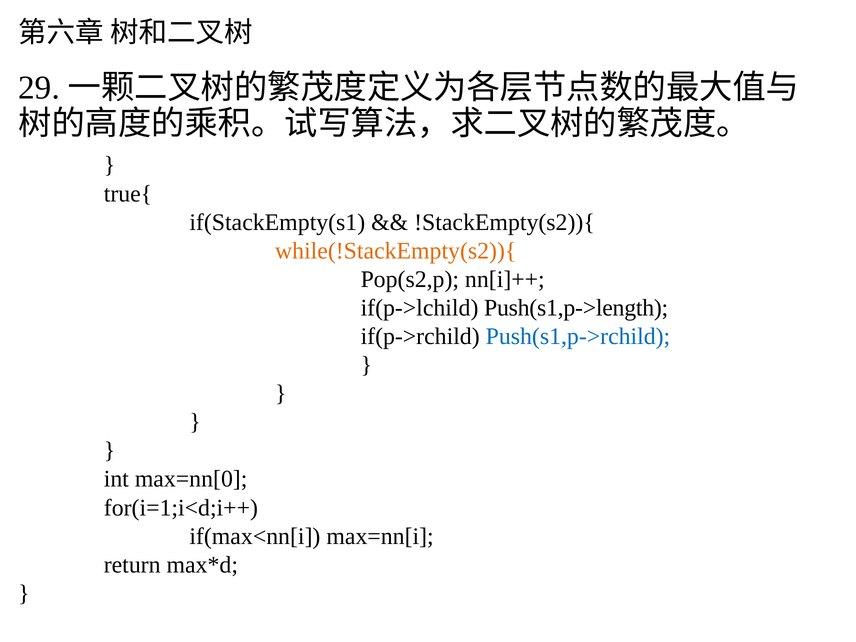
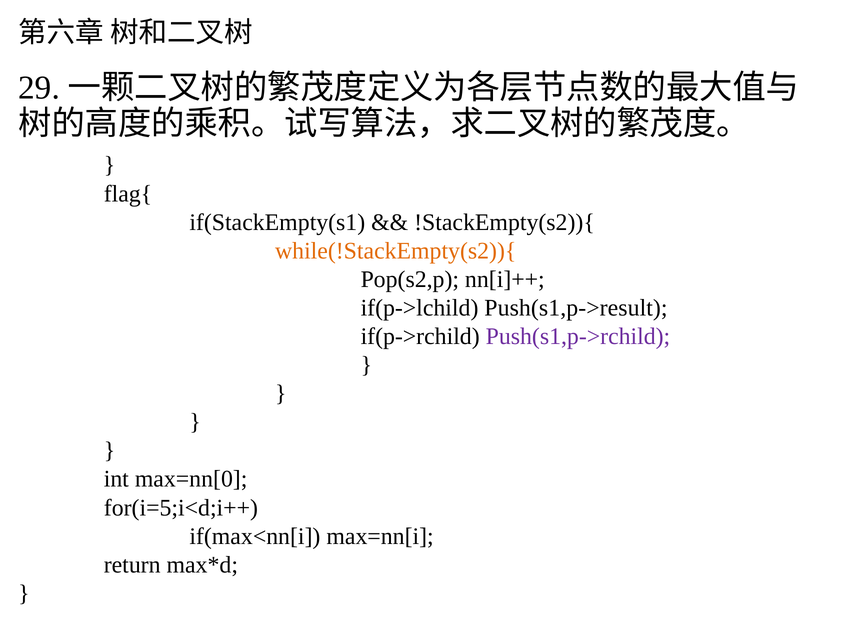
true{: true{ -> flag{ (128, 194)
Push(s1,p->length: Push(s1,p->length -> Push(s1,p->result (576, 308)
Push(s1,p->rchild colour: blue -> purple (578, 336)
for(i=1;i<d;i++: for(i=1;i<d;i++ -> for(i=5;i<d;i++ (181, 508)
